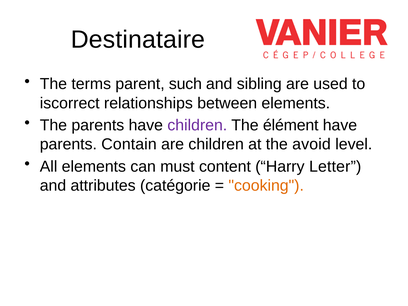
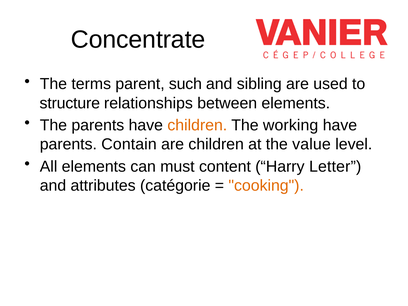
Destinataire: Destinataire -> Concentrate (138, 39)
iscorrect: iscorrect -> structure (70, 103)
children colour: purple -> orange (197, 125)
élément: élément -> working (291, 125)
avoid: avoid -> value (312, 144)
